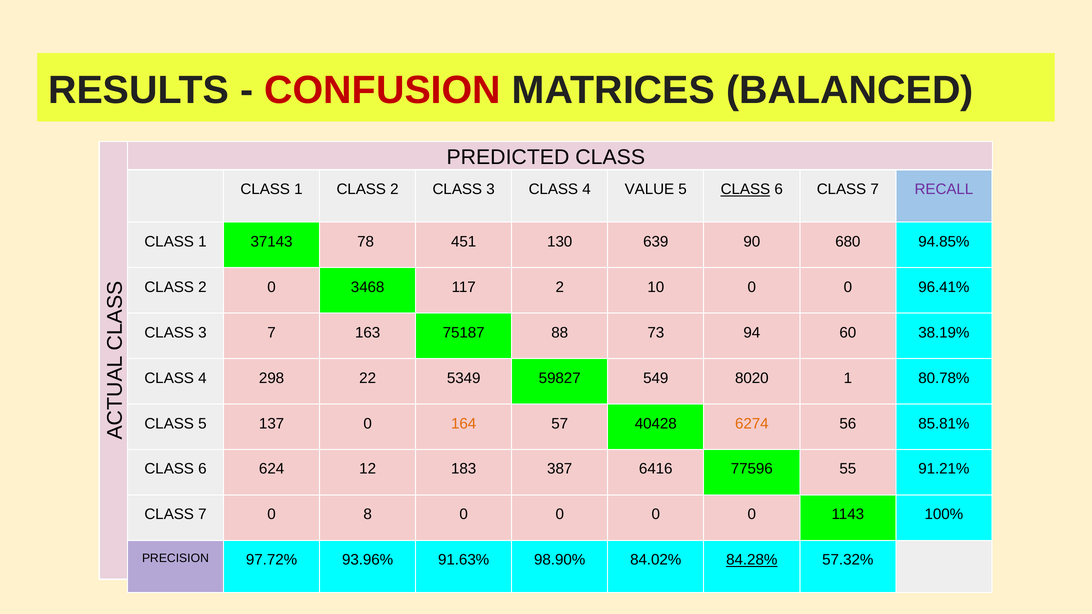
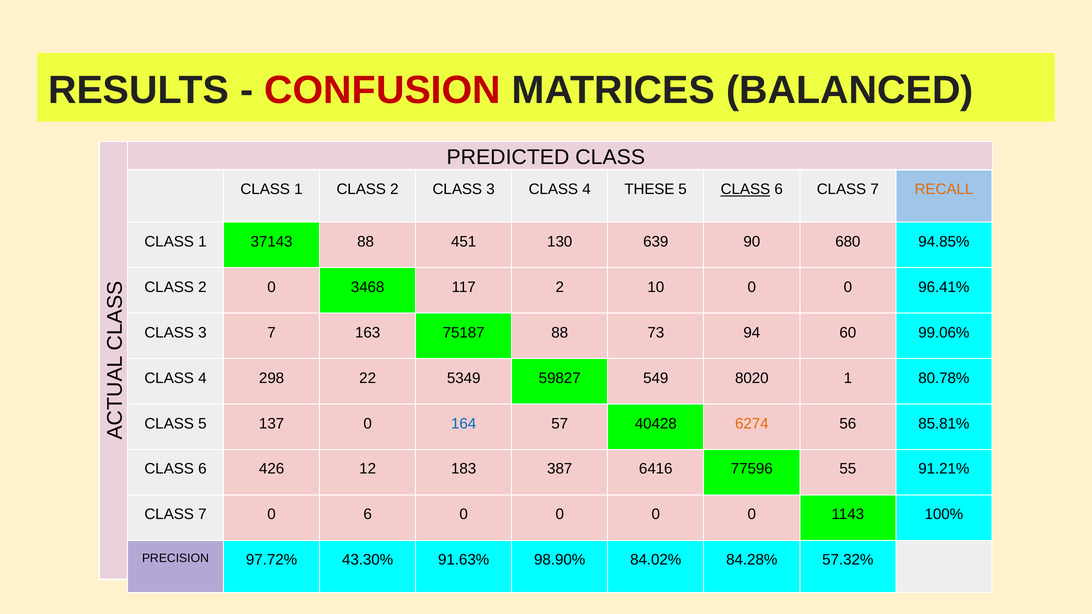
VALUE: VALUE -> THESE (649, 189)
RECALL colour: purple -> orange (944, 189)
37143 78: 78 -> 88 (366, 242)
38.19%: 38.19% -> 99.06% (944, 333)
164 colour: orange -> blue (464, 424)
624: 624 -> 426 (272, 469)
0 8: 8 -> 6 (368, 515)
93.96%: 93.96% -> 43.30% (368, 560)
84.28% underline: present -> none (752, 560)
